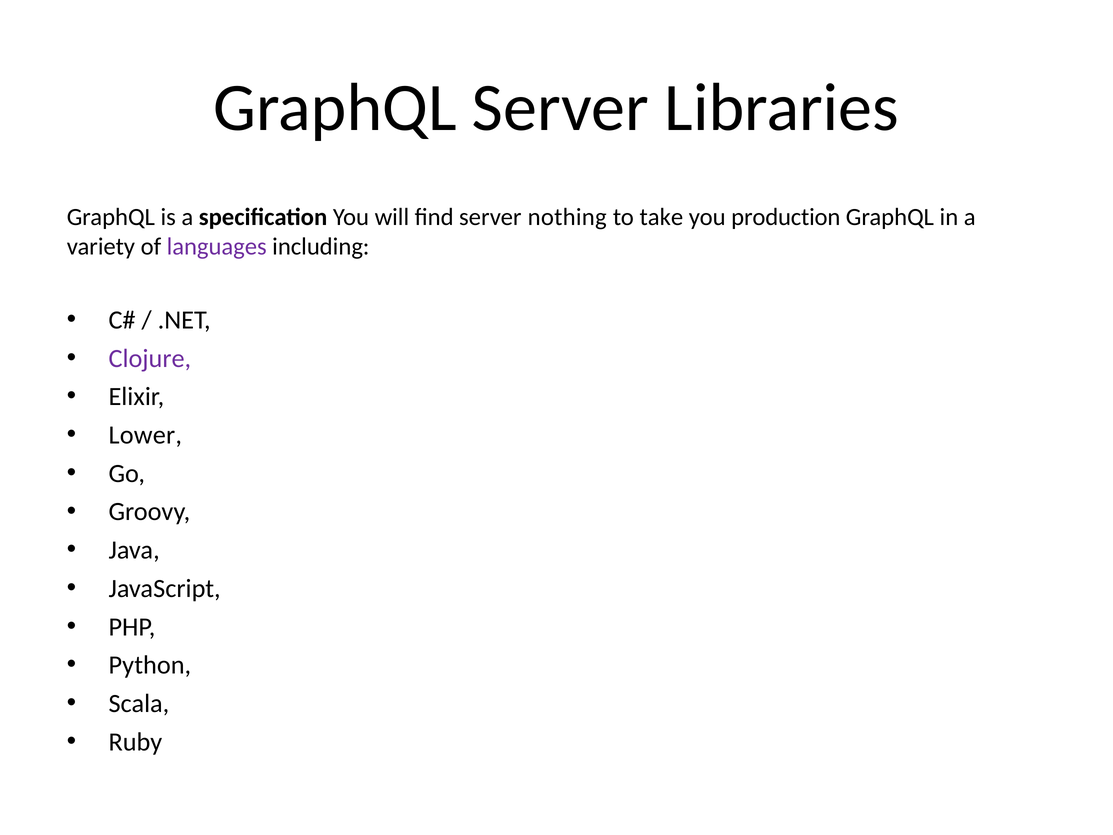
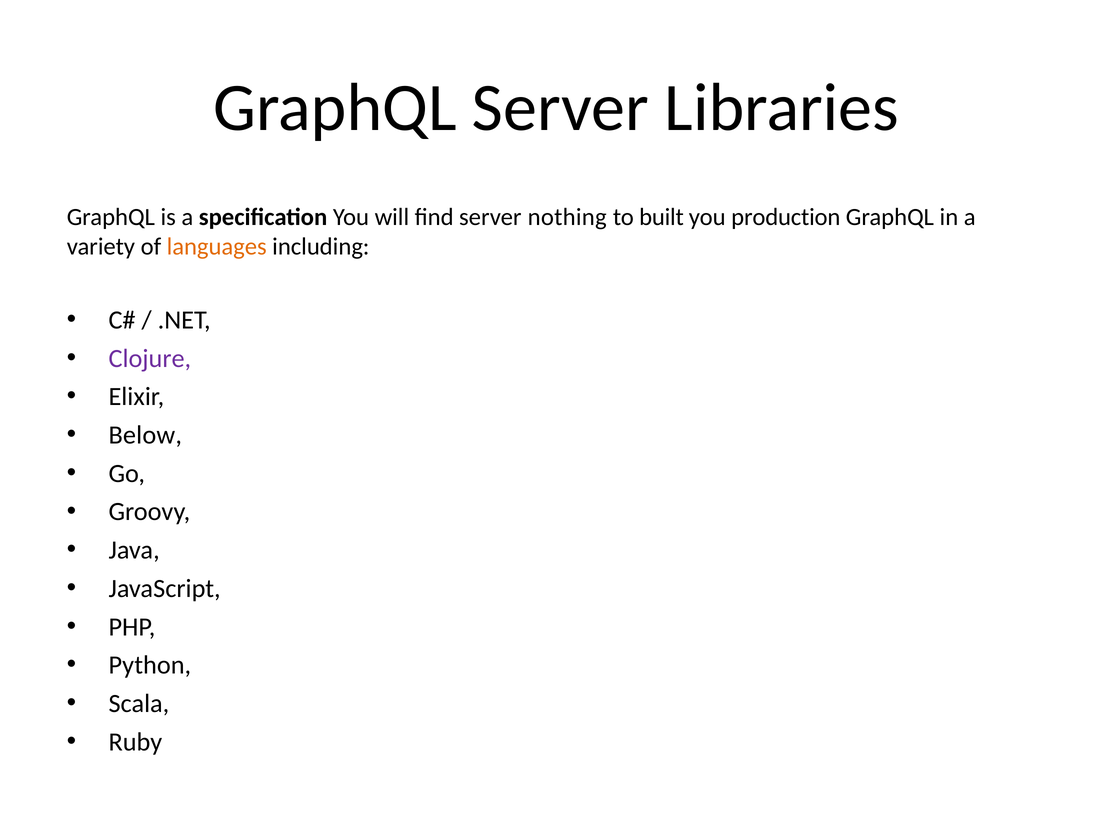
take: take -> built (662, 217)
languages colour: purple -> orange (217, 247)
Lower: Lower -> Below (145, 435)
